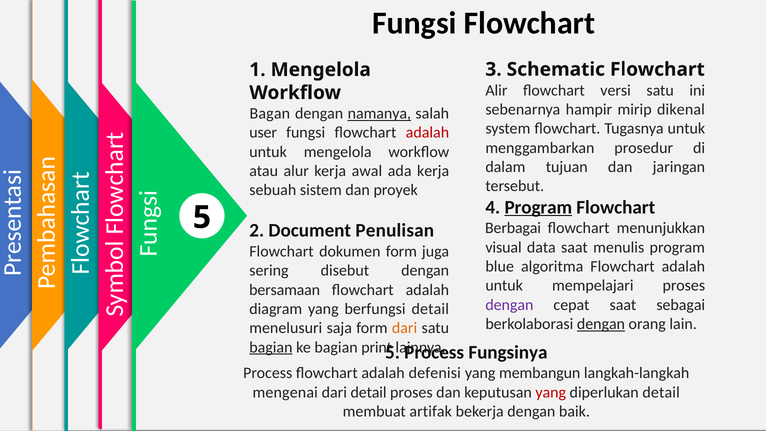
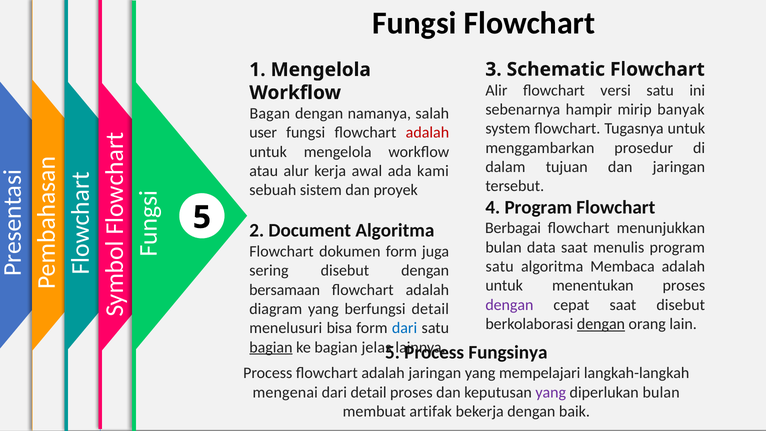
dikenal: dikenal -> banyak (681, 109)
namanya underline: present -> none (379, 113)
ada kerja: kerja -> kami (433, 171)
Program underline: present -> none (538, 207)
Document Penulisan: Penulisan -> Algoritma (395, 231)
visual: visual -> bulan (504, 247)
blue: blue -> satu (500, 266)
algoritma Flowchart: Flowchart -> Membaca (623, 266)
mempelajari: mempelajari -> menentukan (593, 286)
saat sebagai: sebagai -> disebut (681, 305)
saja: saja -> bisa (339, 328)
dari colour: orange -> blue (405, 328)
print: print -> jelas (376, 347)
adalah defenisi: defenisi -> jaringan (435, 373)
membangun: membangun -> mempelajari (540, 373)
yang colour: red -> purple (551, 392)
diperlukan detail: detail -> bulan (661, 392)
